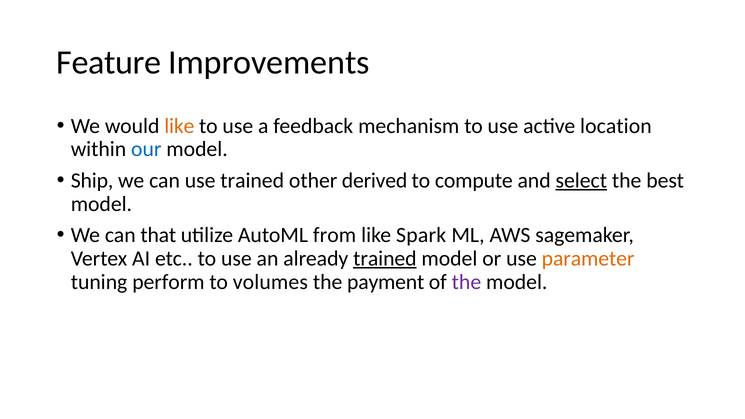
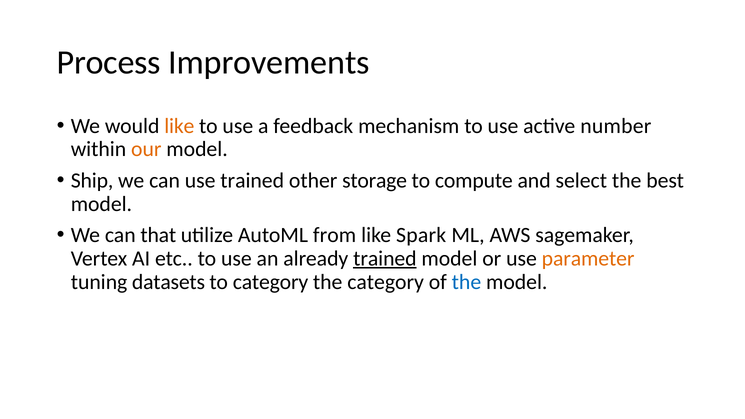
Feature: Feature -> Process (109, 63)
location: location -> number (616, 126)
our colour: blue -> orange (146, 149)
derived: derived -> storage (375, 181)
select underline: present -> none (581, 181)
perform: perform -> datasets (168, 282)
to volumes: volumes -> category (271, 282)
the payment: payment -> category (386, 282)
the colour: purple -> blue (466, 282)
